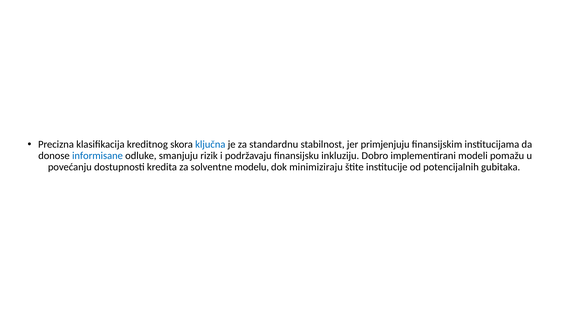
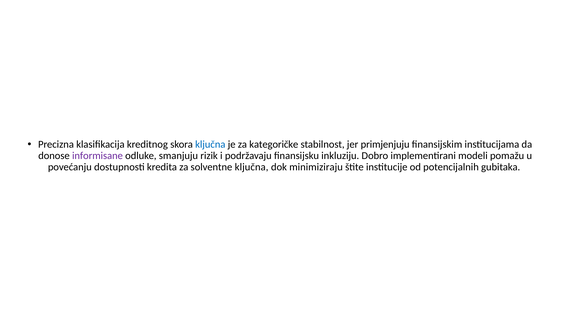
standardnu: standardnu -> kategoričke (274, 145)
informisane colour: blue -> purple (97, 156)
solventne modelu: modelu -> ključna (252, 167)
